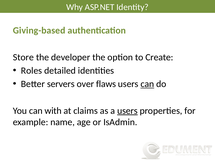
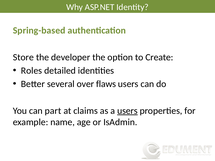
Giving-based: Giving-based -> Spring-based (39, 31)
servers: servers -> several (61, 84)
can underline: present -> none (147, 84)
with: with -> part (53, 111)
